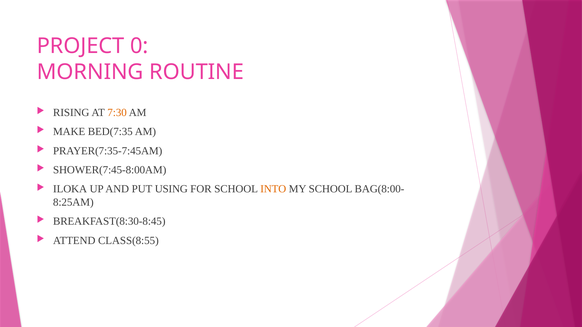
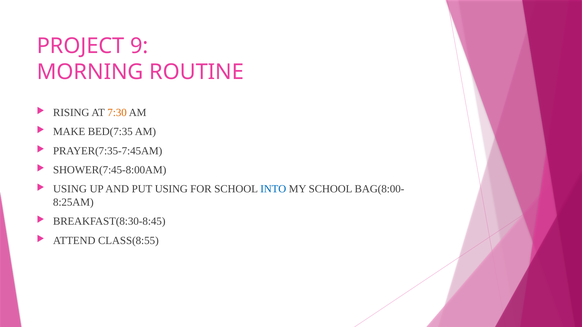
0: 0 -> 9 (139, 46)
ILOKA: ILOKA -> USING (70, 189)
INTO colour: orange -> blue (273, 189)
